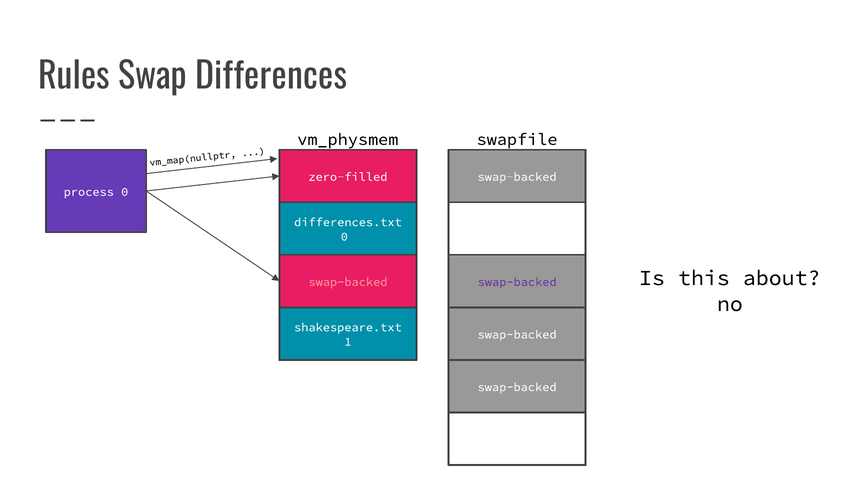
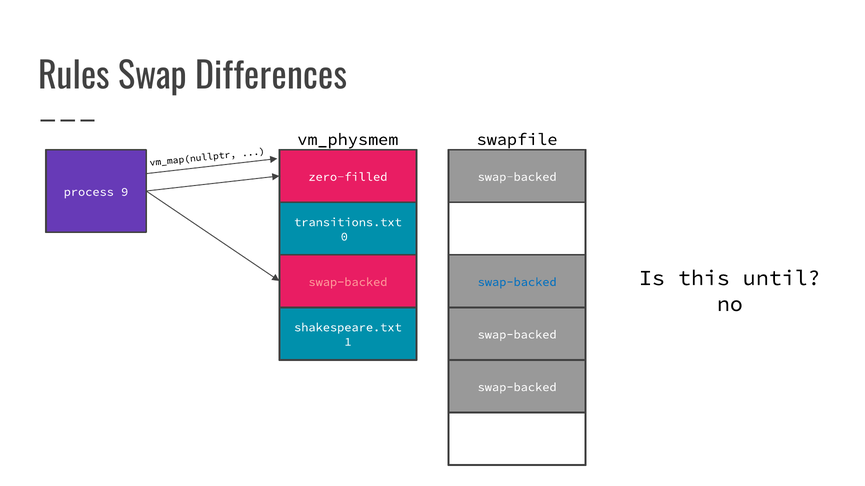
process 0: 0 -> 9 (125, 192)
differences.txt: differences.txt -> transitions.txt (348, 222)
about: about -> until (782, 278)
swap-backed colour: purple -> blue (517, 282)
